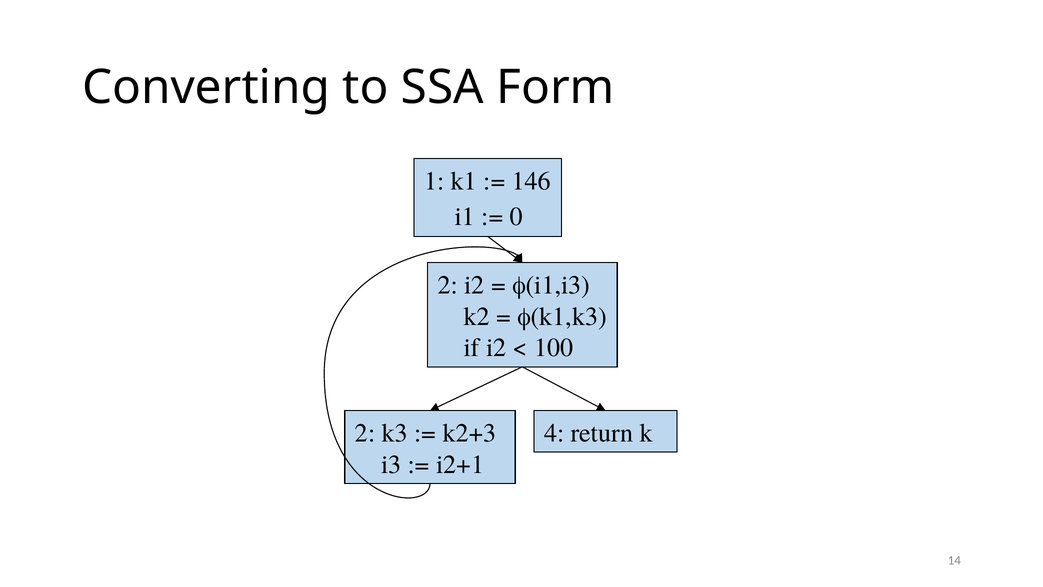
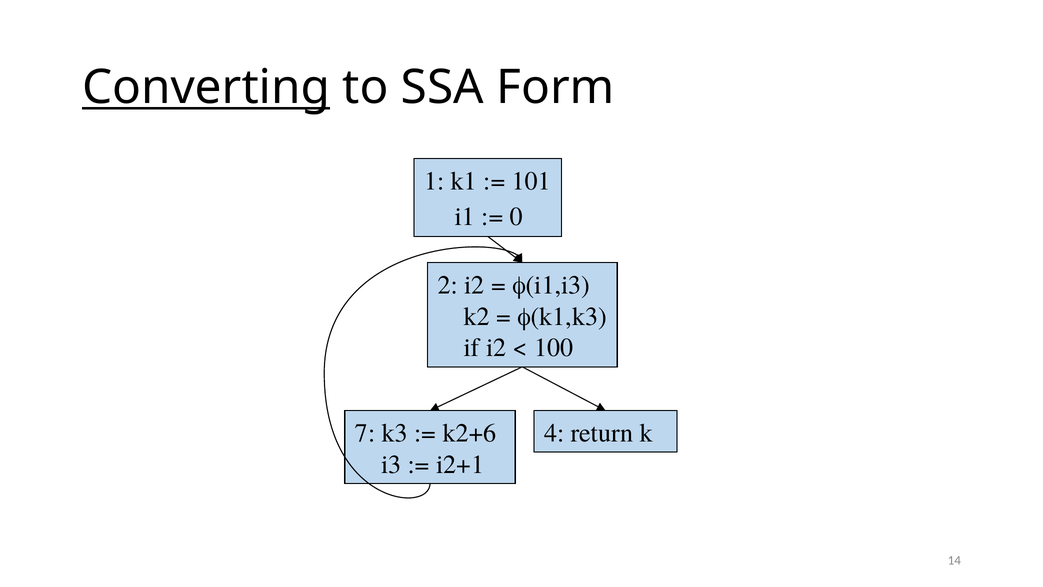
Converting underline: none -> present (206, 88)
146: 146 -> 101 (531, 181)
2: 2 -> 7 (365, 433)
k2+3: k2+3 -> k2+6 (470, 433)
